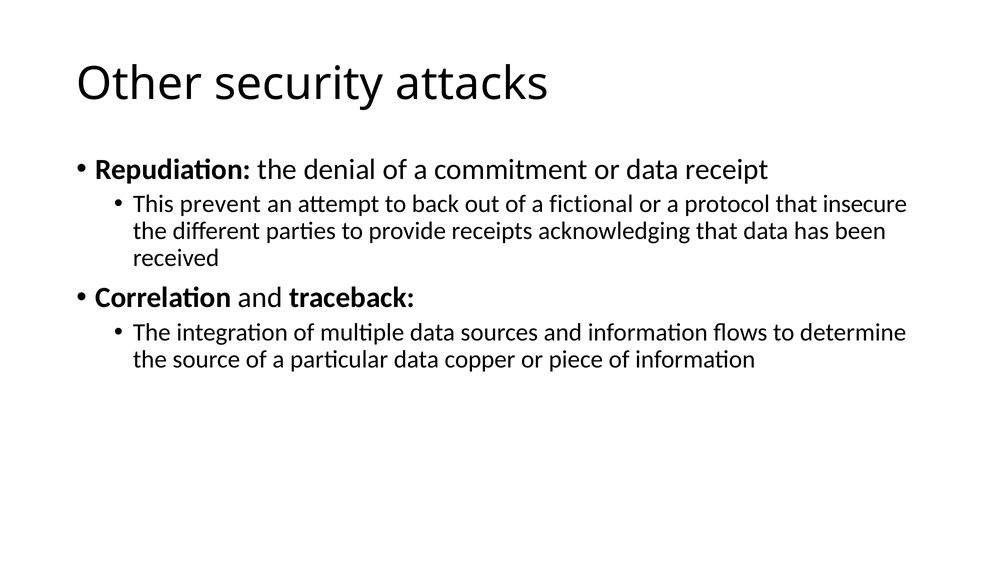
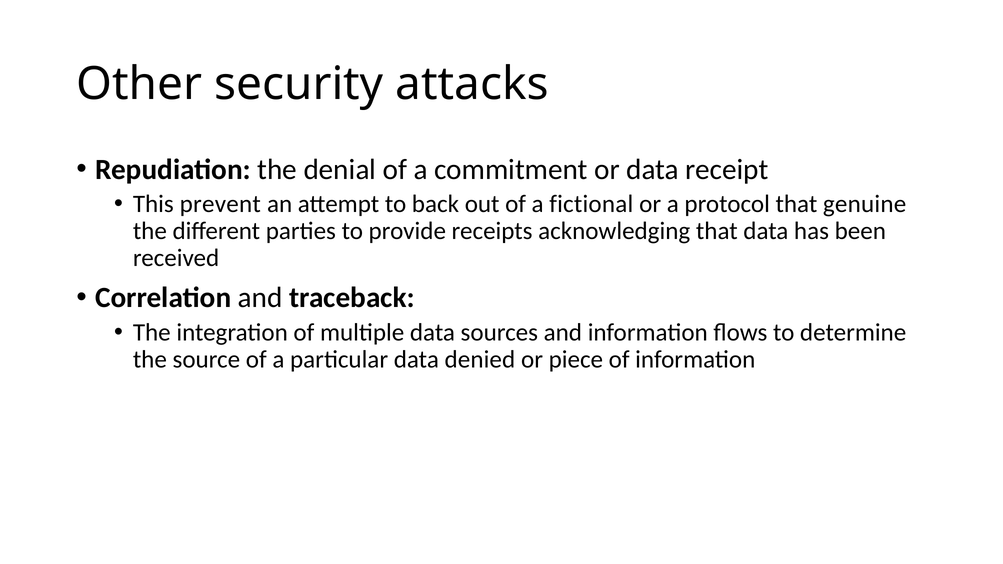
insecure: insecure -> genuine (865, 204)
copper: copper -> denied (480, 360)
